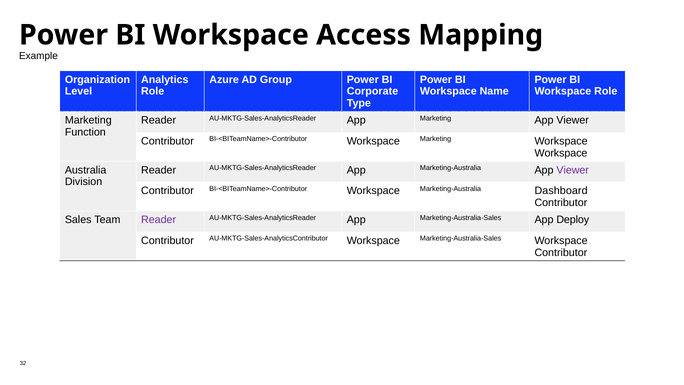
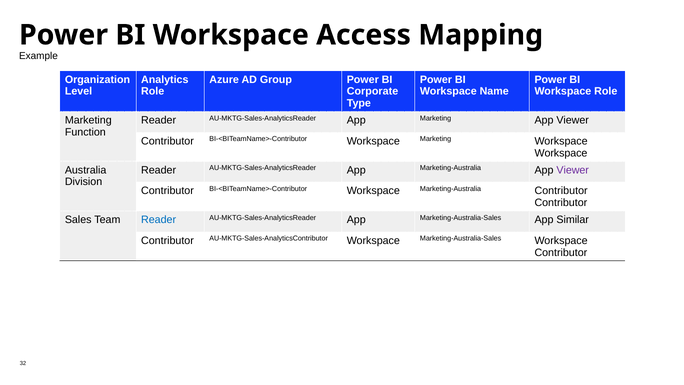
Marketing-Australia Dashboard: Dashboard -> Contributor (561, 191)
Reader colour: purple -> blue (159, 220)
Deploy: Deploy -> Similar (573, 220)
